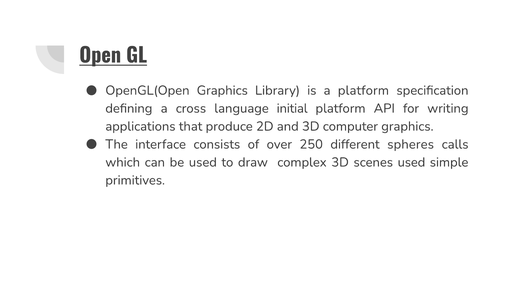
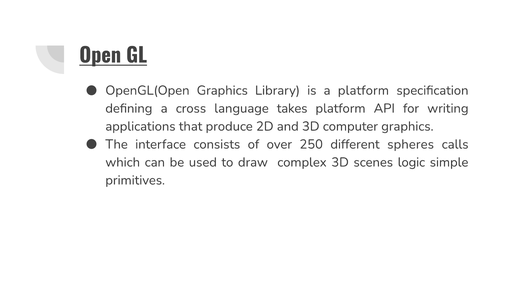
initial: initial -> takes (292, 108)
scenes used: used -> logic (411, 162)
